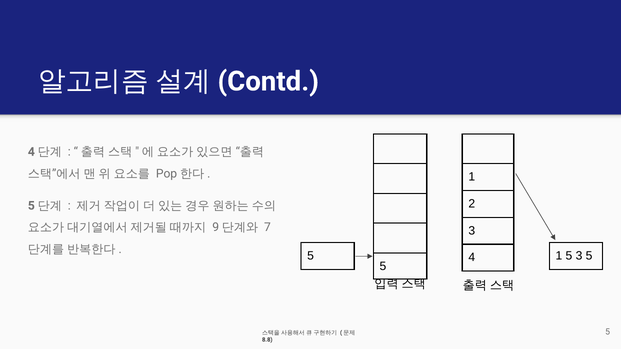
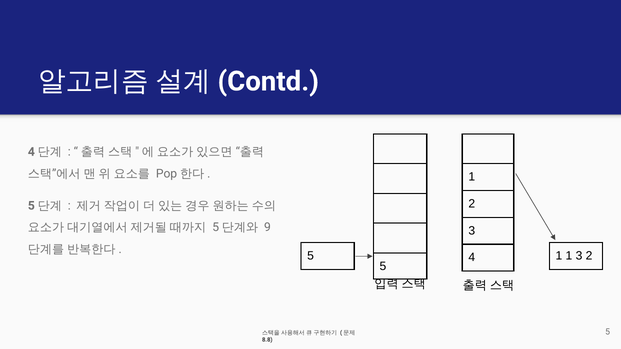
9: 9 -> 5 (216, 228)
7: 7 -> 9 (267, 228)
1 5: 5 -> 1 (569, 256)
3 5: 5 -> 2 (589, 256)
